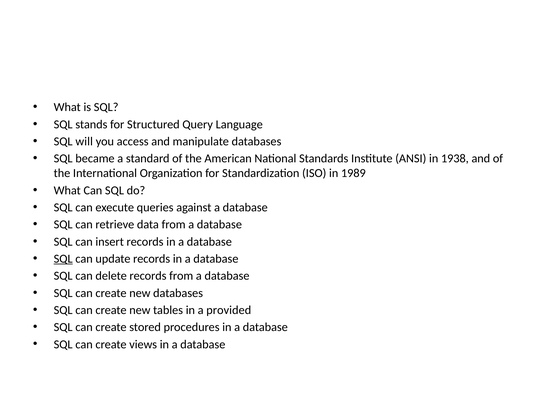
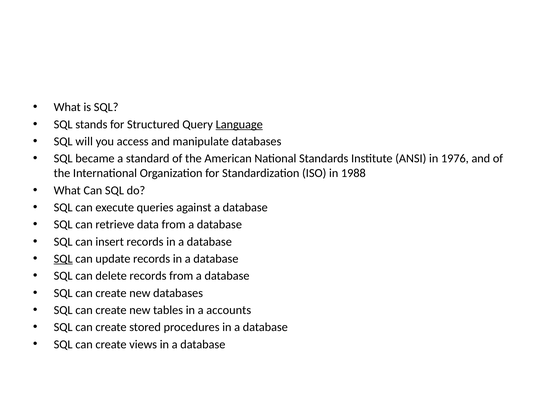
Language underline: none -> present (239, 124)
1938: 1938 -> 1976 (455, 159)
1989: 1989 -> 1988 (353, 173)
provided: provided -> accounts (229, 310)
